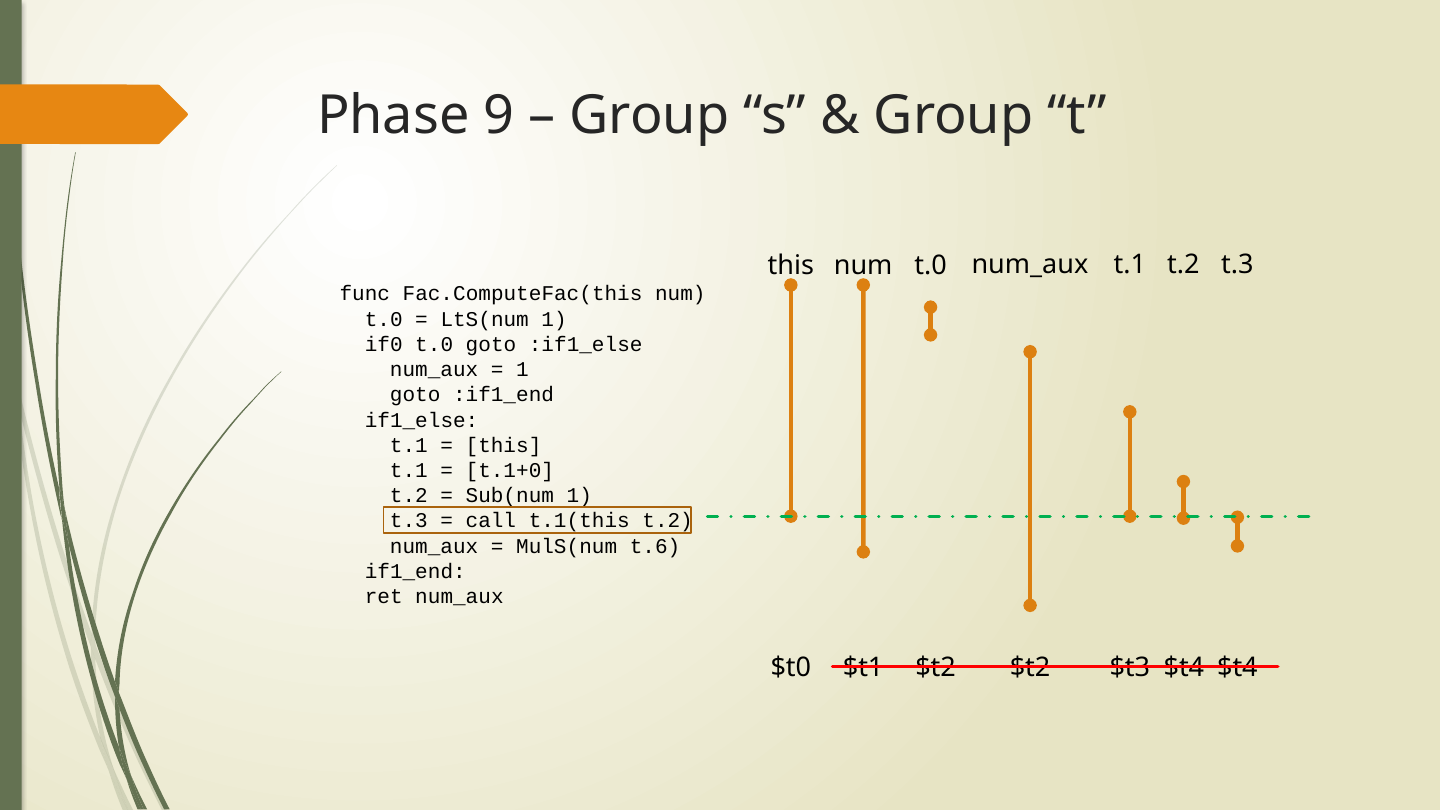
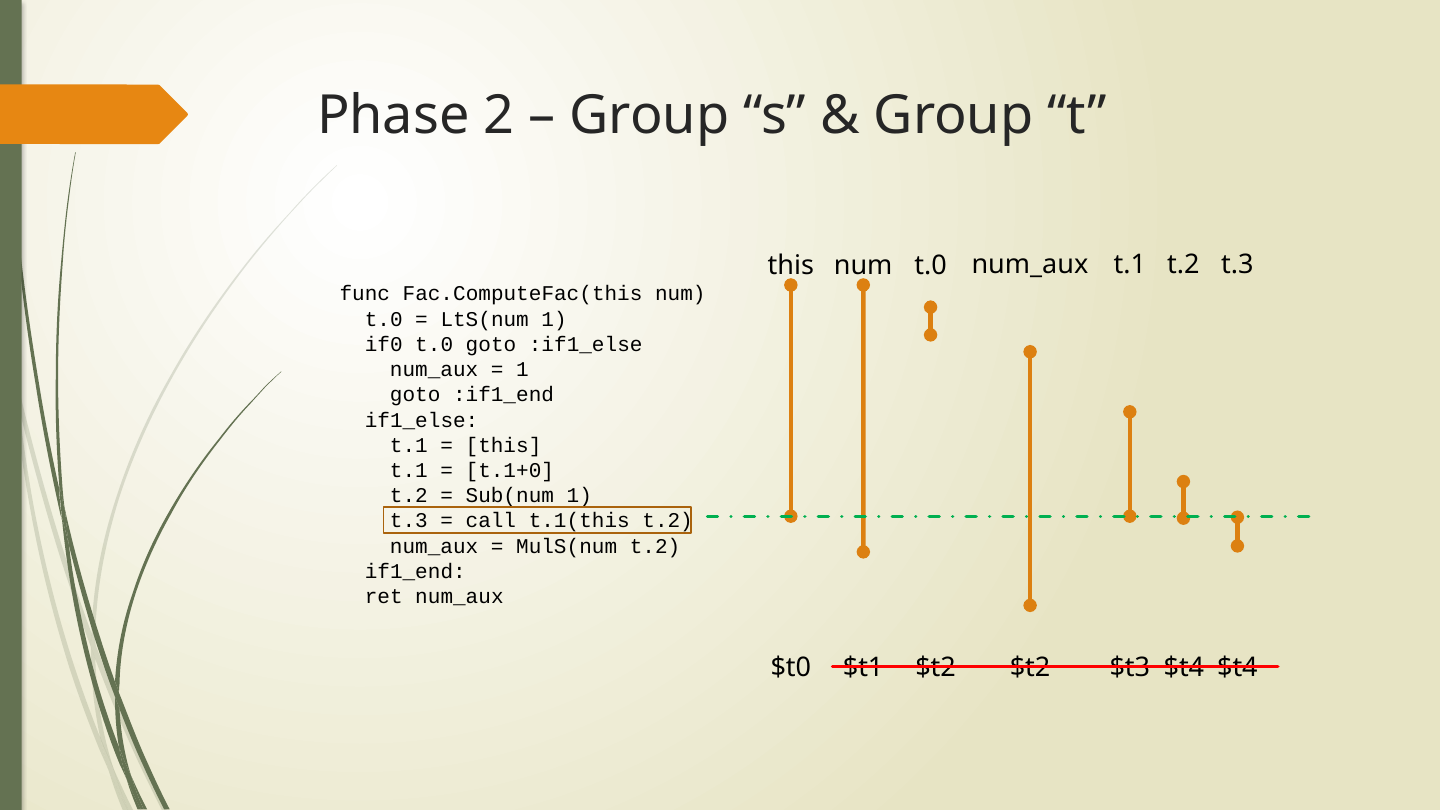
9: 9 -> 2 (499, 115)
MulS(num t.6: t.6 -> t.2 (655, 546)
